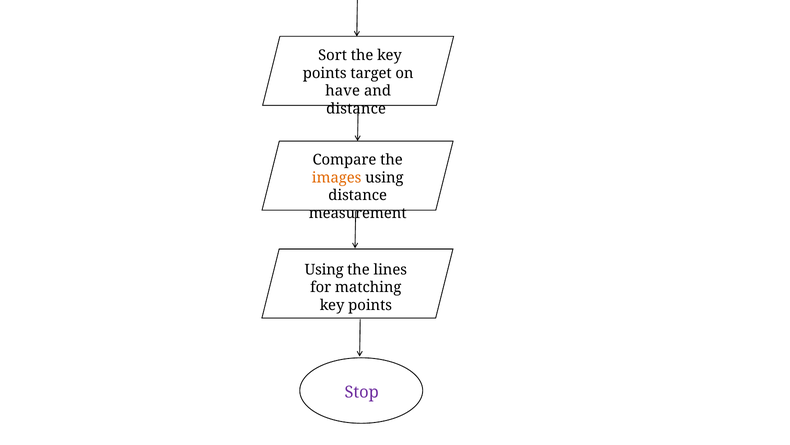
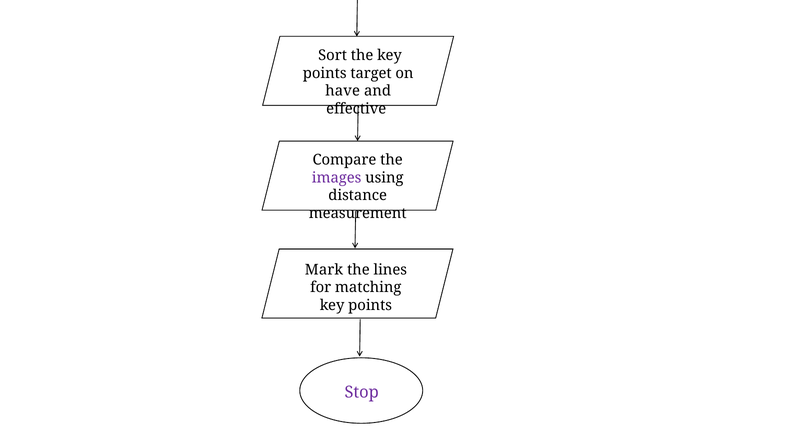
distance: distance -> effective (356, 109)
images colour: orange -> purple (337, 177)
Using: Using -> Mark (324, 269)
